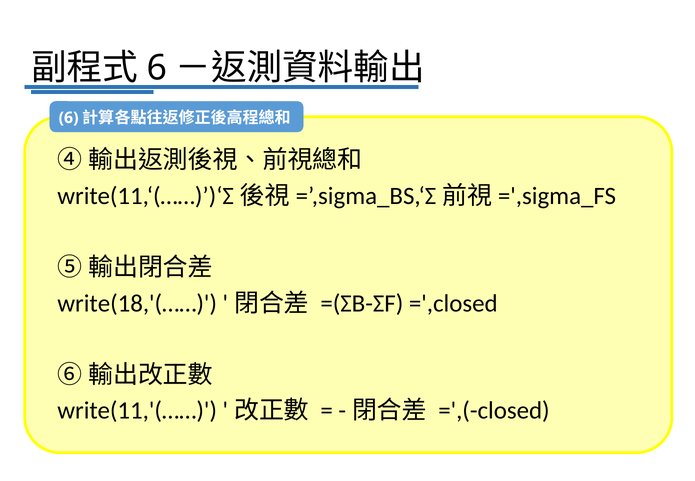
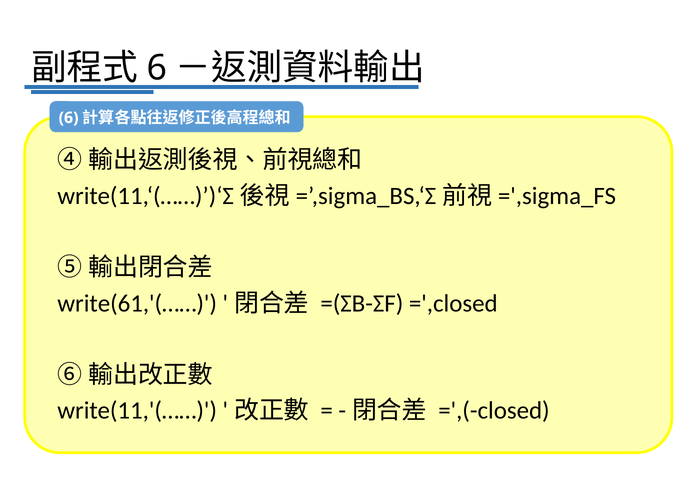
write(18,'(……: write(18,'(…… -> write(61,'(…… (137, 303)
